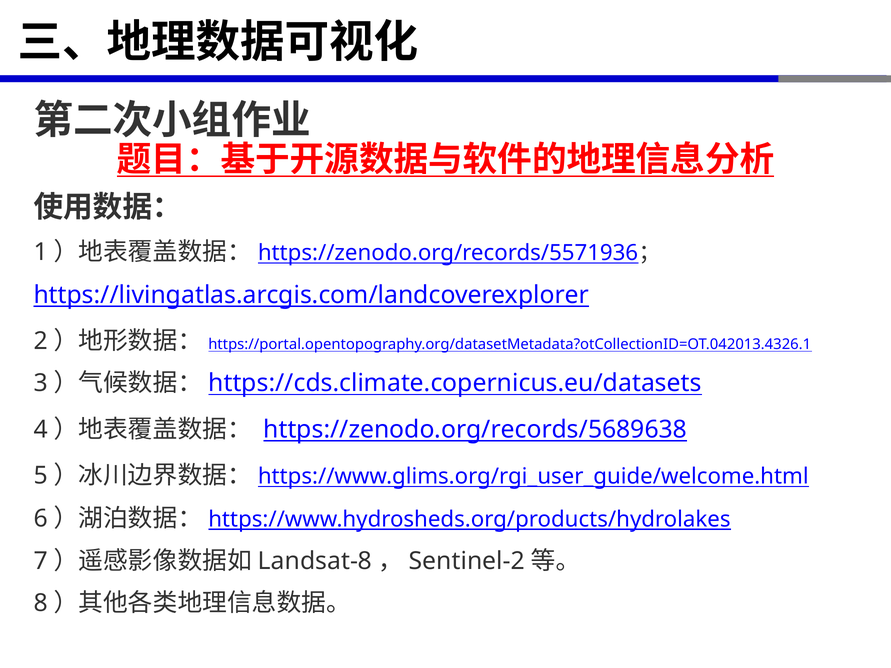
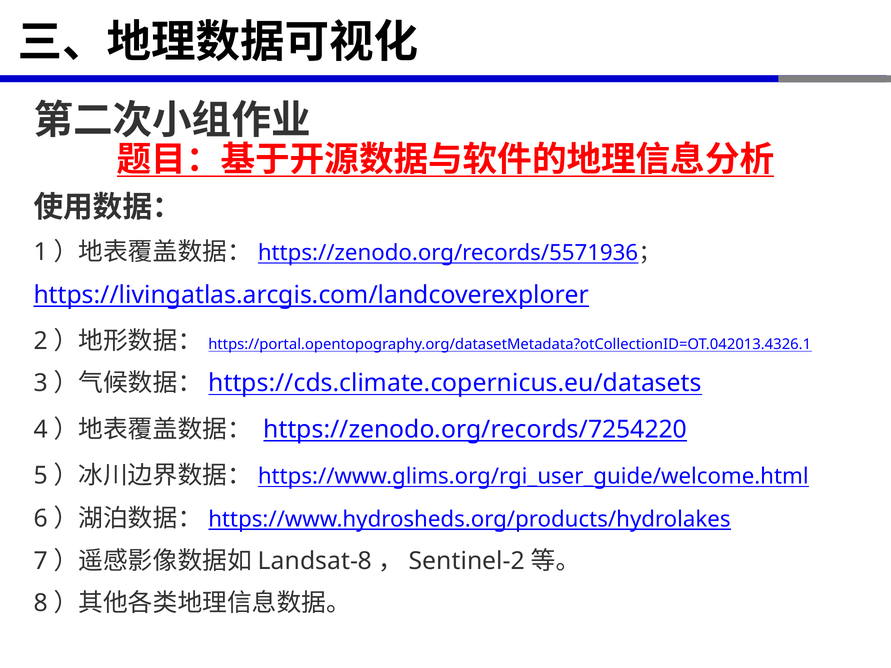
https://zenodo.org/records/5689638: https://zenodo.org/records/5689638 -> https://zenodo.org/records/7254220 (475, 430)
